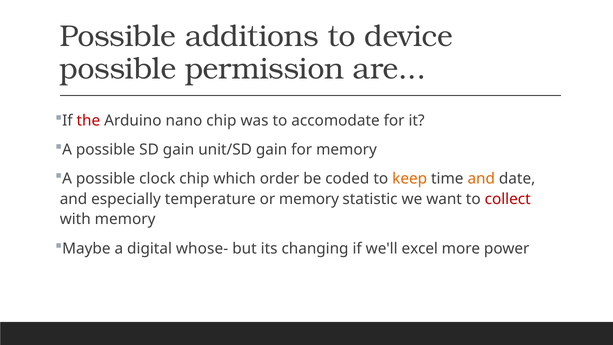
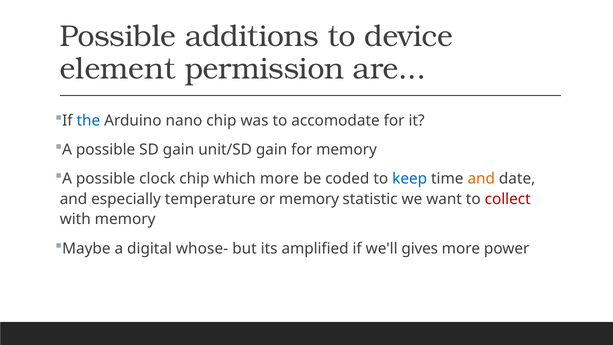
possible: possible -> element (118, 69)
the colour: red -> blue (88, 120)
which order: order -> more (279, 179)
keep colour: orange -> blue (410, 179)
changing: changing -> amplified (315, 248)
excel: excel -> gives (420, 248)
